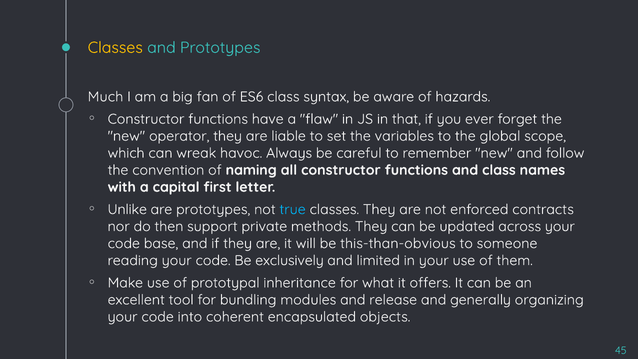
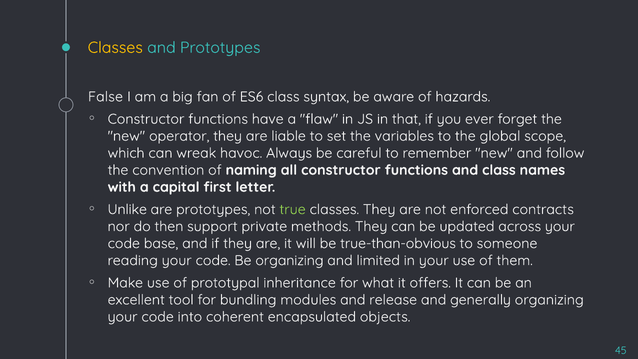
Much: Much -> False (105, 97)
true colour: light blue -> light green (293, 209)
this-than-obvious: this-than-obvious -> true-than-obvious (398, 243)
Be exclusively: exclusively -> organizing (289, 260)
